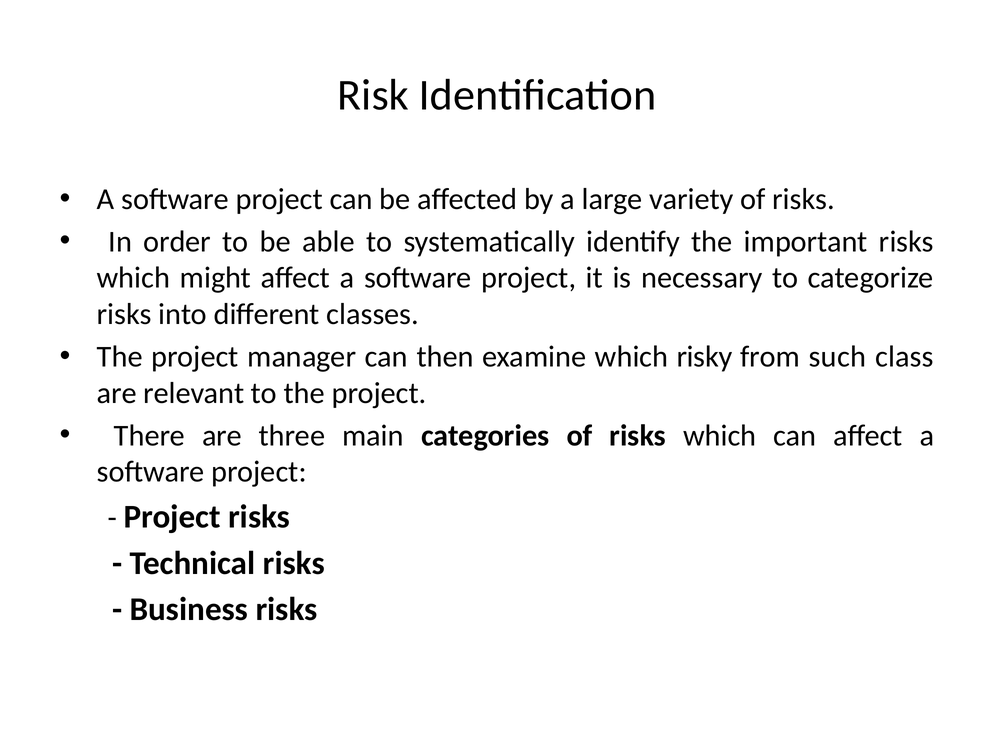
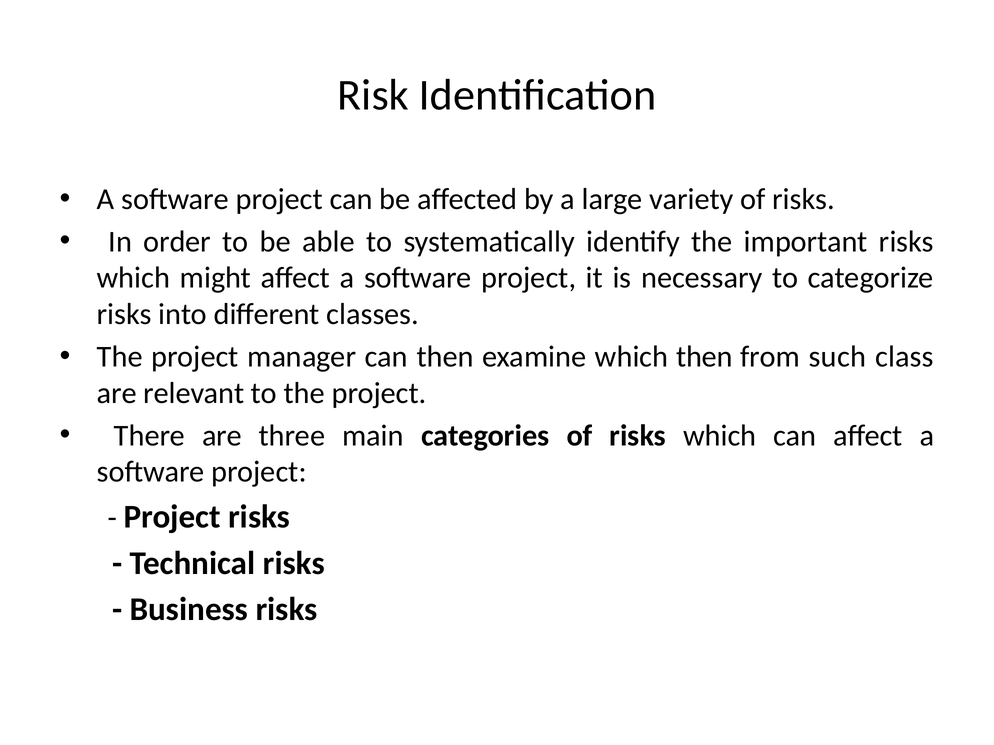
which risky: risky -> then (704, 357)
